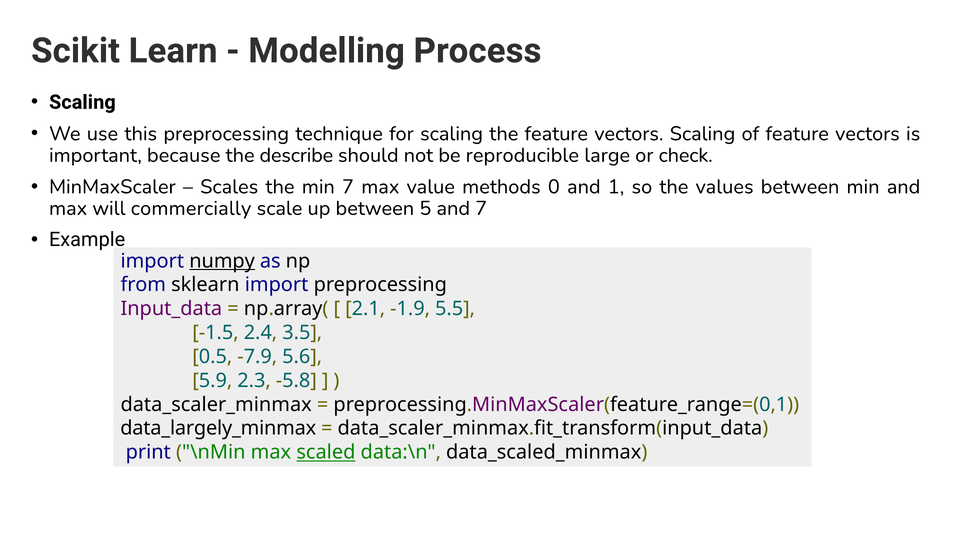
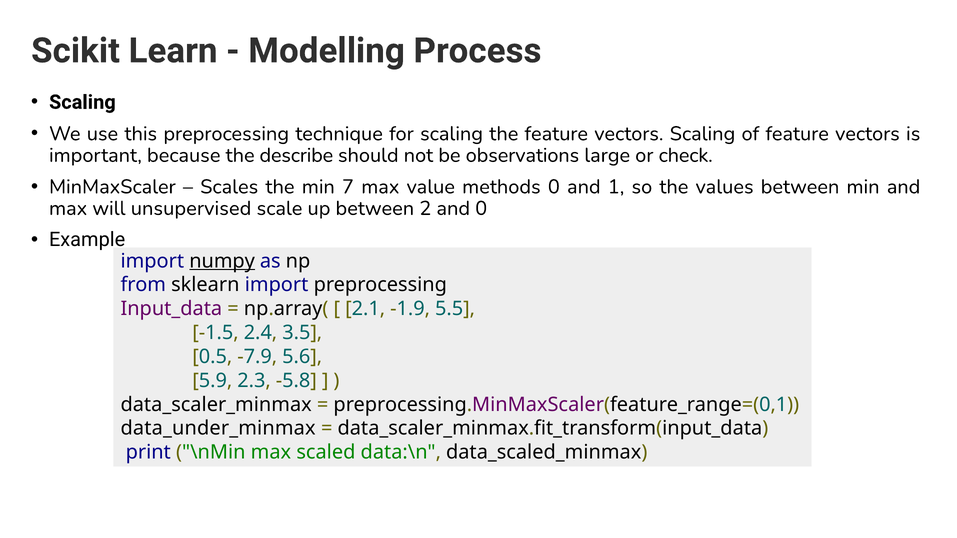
reproducible: reproducible -> observations (522, 155)
commercially: commercially -> unsupervised (191, 208)
5: 5 -> 2 (425, 208)
and 7: 7 -> 0 (481, 208)
data_largely_minmax: data_largely_minmax -> data_under_minmax (218, 429)
scaled underline: present -> none (326, 453)
